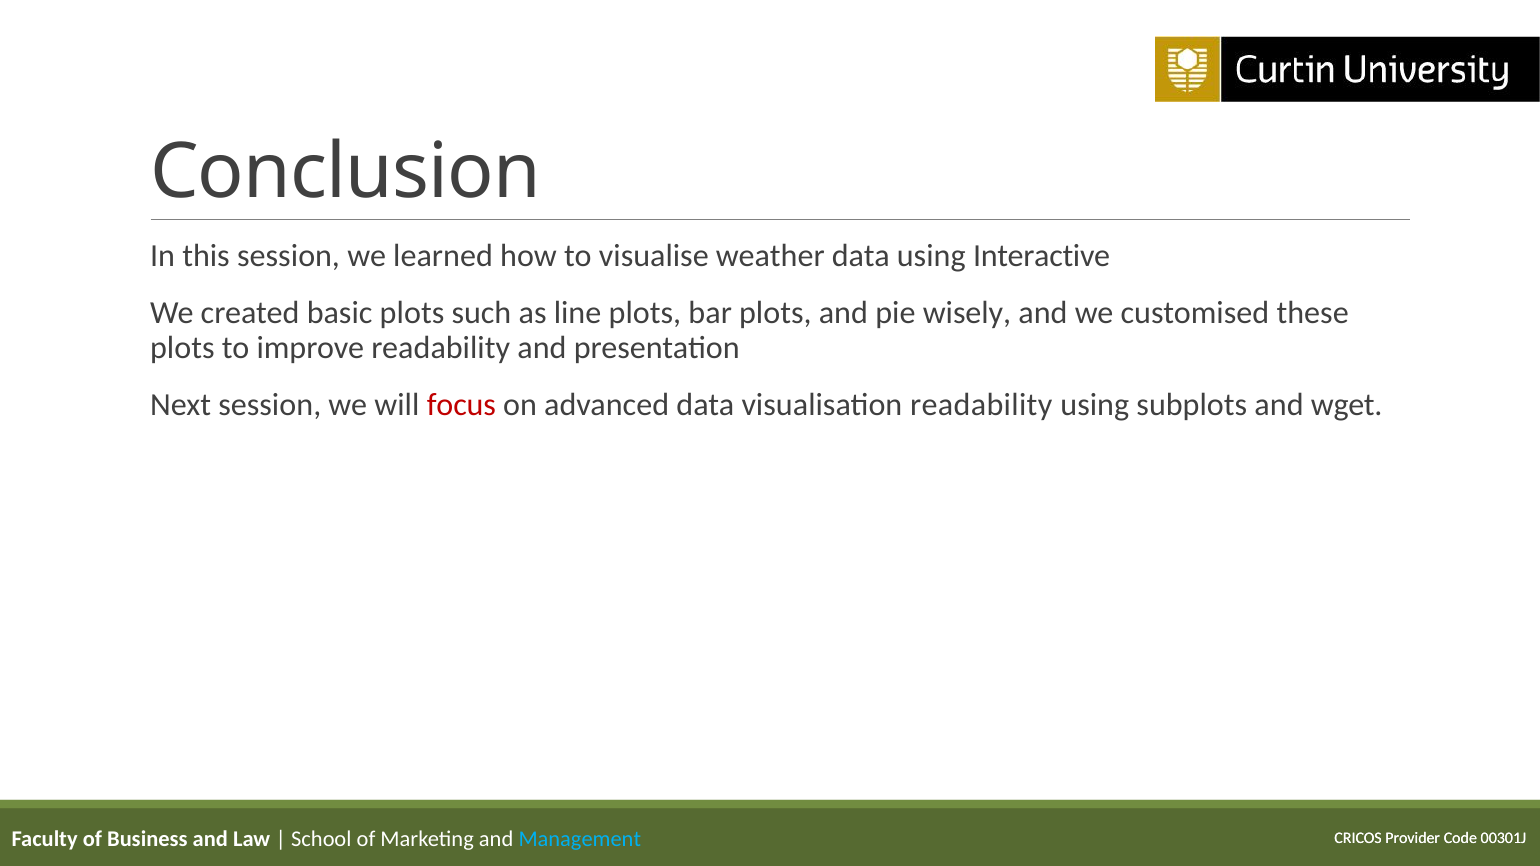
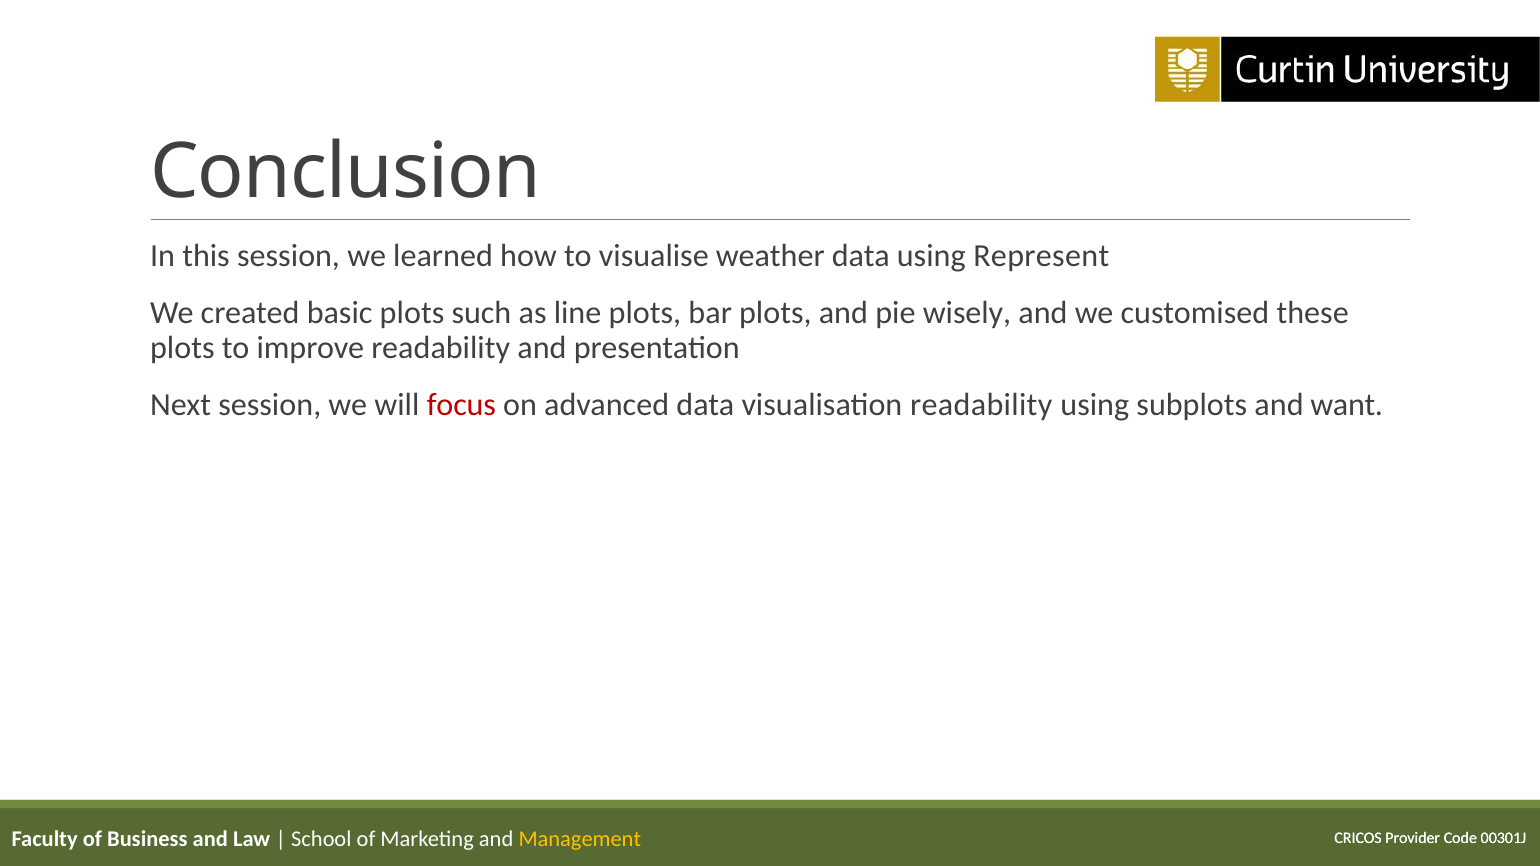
Interactive: Interactive -> Represent (1041, 256)
wget: wget -> want (1347, 405)
Management colour: light blue -> yellow (580, 839)
